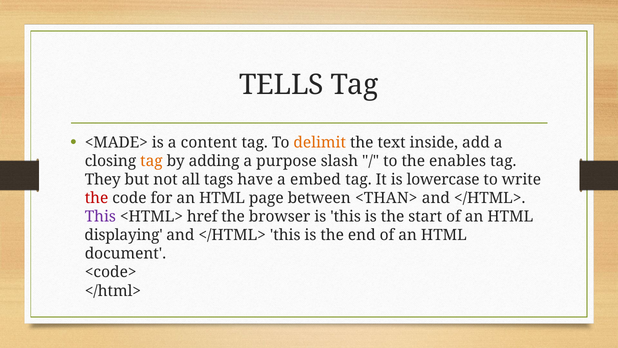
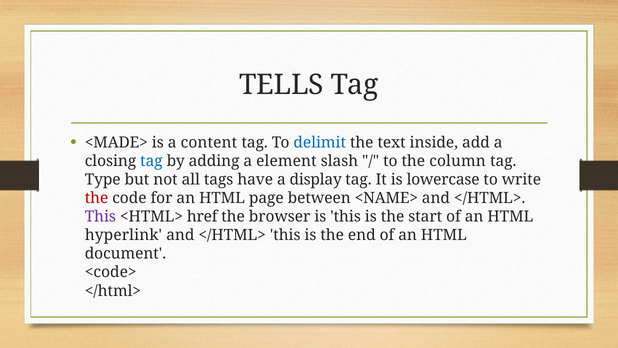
delimit colour: orange -> blue (320, 142)
tag colour: orange -> blue (151, 161)
purpose: purpose -> element (286, 161)
enables: enables -> column (457, 161)
They: They -> Type (103, 179)
embed: embed -> display (316, 179)
<THAN>: <THAN> -> <NAME> (386, 198)
displaying: displaying -> hyperlink (123, 235)
